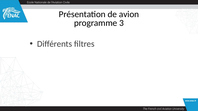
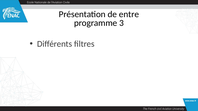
avion: avion -> entre (129, 14)
